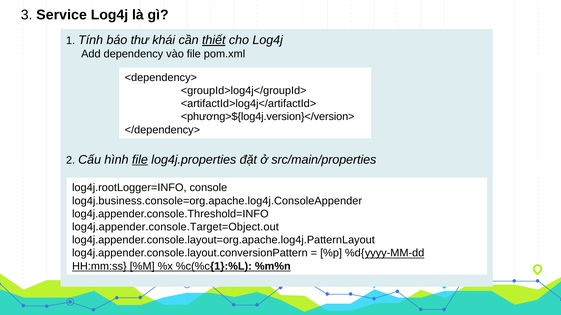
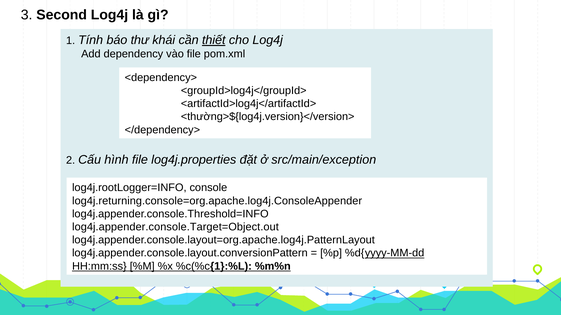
Service: Service -> Second (62, 15)
<phương>${log4j.version}</version>: <phương>${log4j.version}</version> -> <thường>${log4j.version}</version> (268, 117)
file underline: present -> none (140, 160)
src/main/properties: src/main/properties -> src/main/exception (324, 160)
log4j.business.console=org.apache.log4j.ConsoleAppender: log4j.business.console=org.apache.log4j.ConsoleAppender -> log4j.returning.console=org.apache.log4j.ConsoleAppender (217, 201)
